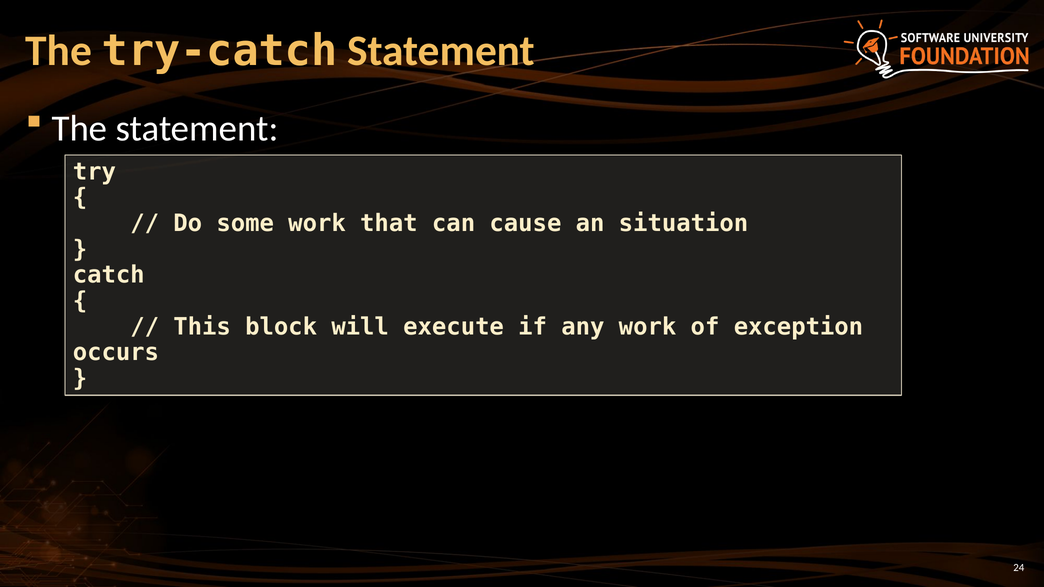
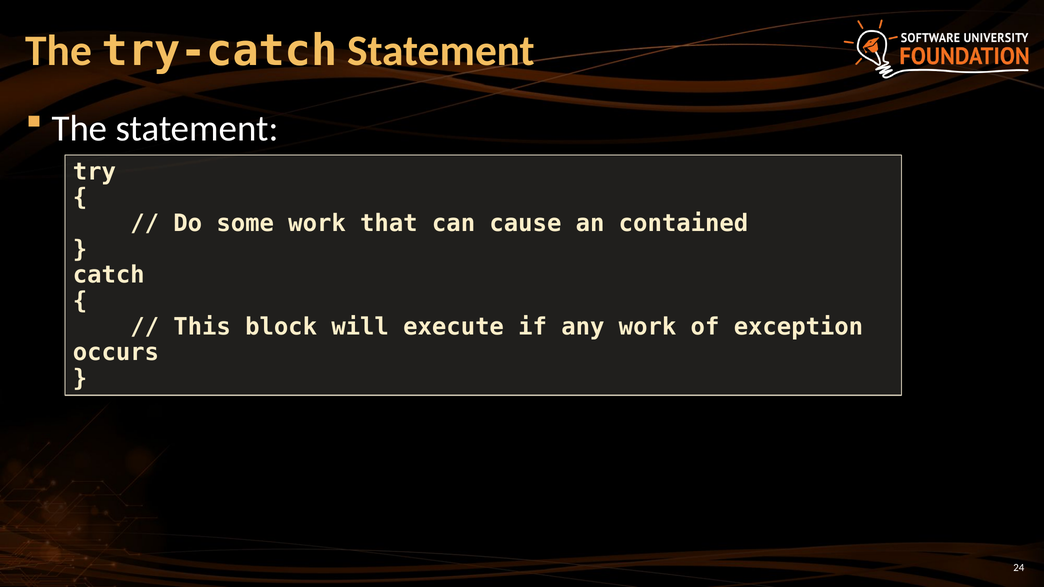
situation: situation -> contained (683, 224)
